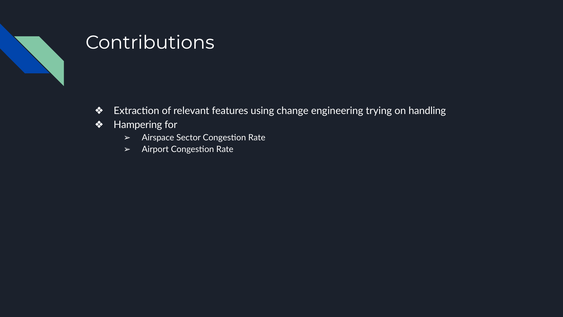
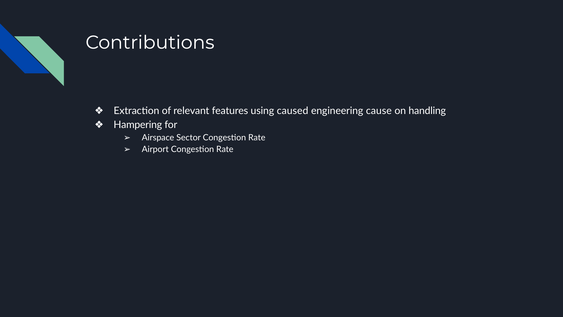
change: change -> caused (293, 111)
trying: trying -> cause (379, 111)
